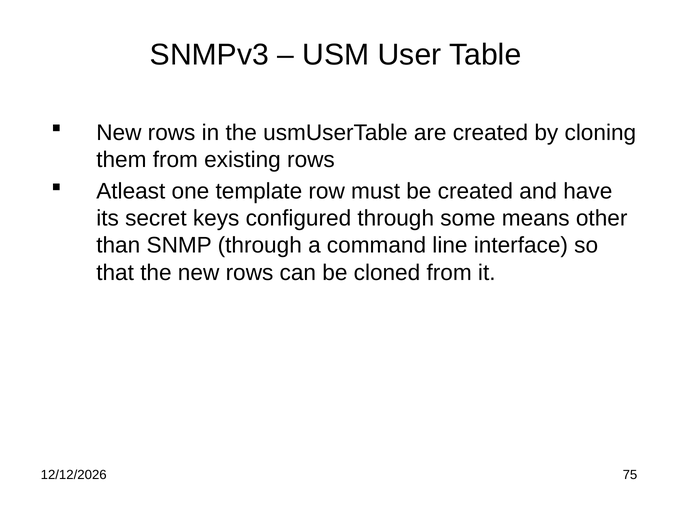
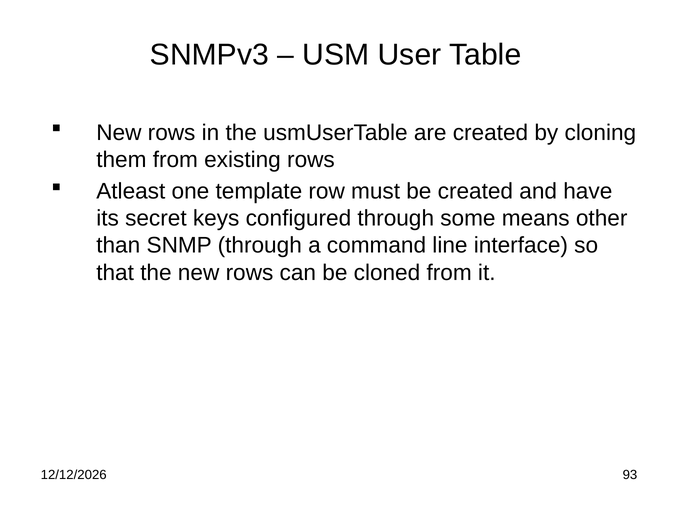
75: 75 -> 93 (630, 475)
